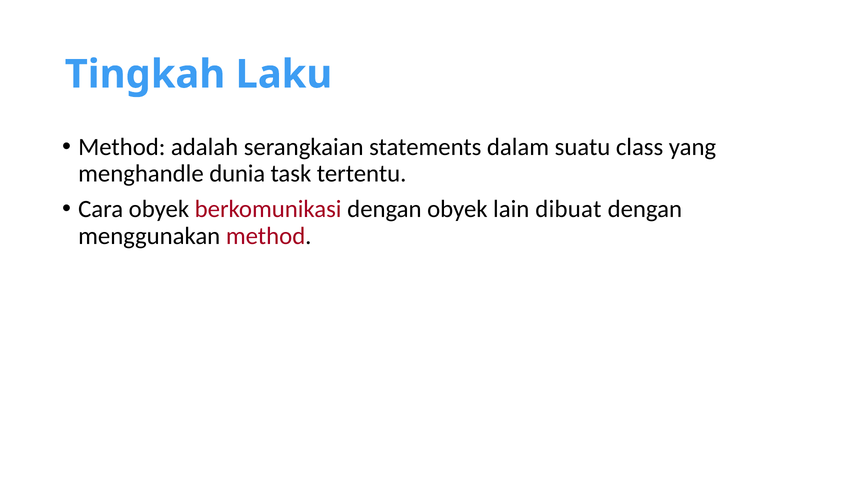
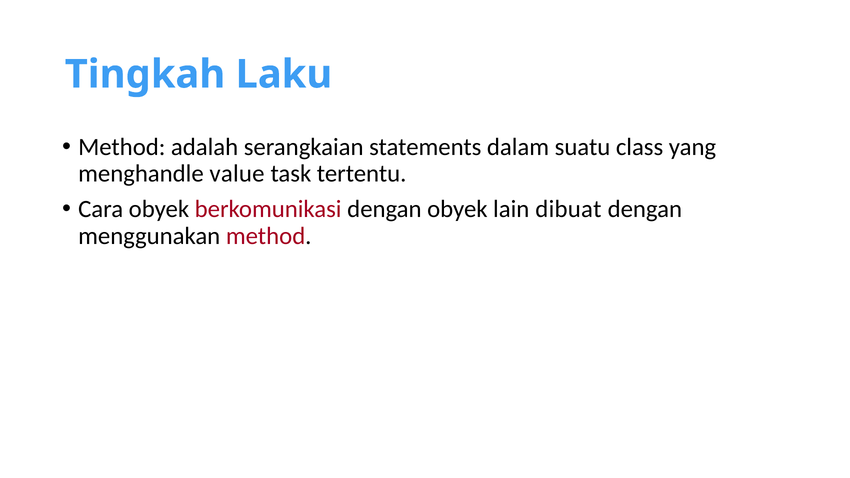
dunia: dunia -> value (237, 174)
